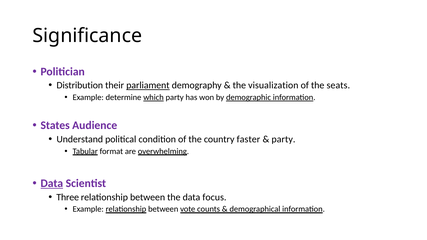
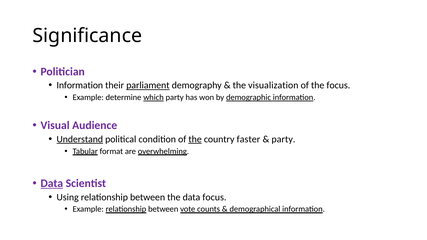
Distribution: Distribution -> Information (80, 85)
the seats: seats -> focus (338, 85)
States: States -> Visual (55, 126)
Understand underline: none -> present (80, 139)
the underline: none -> present (195, 139)
Three: Three -> Using (68, 197)
